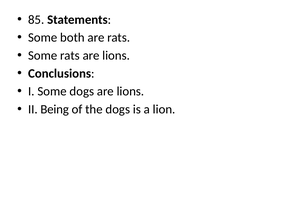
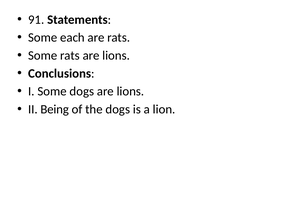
85: 85 -> 91 (36, 20)
both: both -> each (72, 38)
